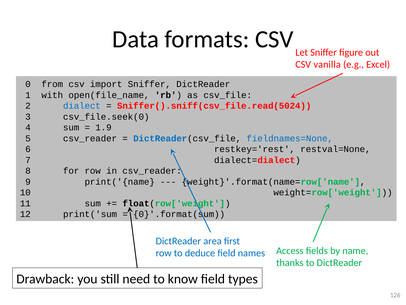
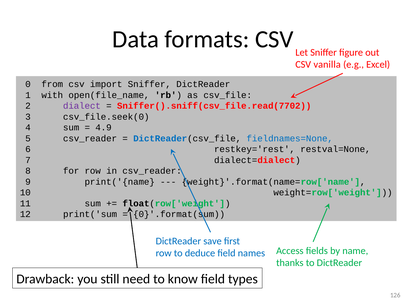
dialect colour: blue -> purple (82, 106)
Sniffer().sniff(csv_file.read(5024: Sniffer().sniff(csv_file.read(5024 -> Sniffer().sniff(csv_file.read(7702 (214, 106)
1.9: 1.9 -> 4.9 (104, 127)
area: area -> save (213, 241)
